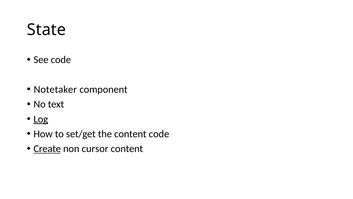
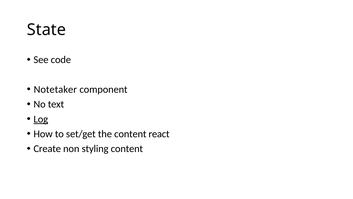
content code: code -> react (159, 134)
Create underline: present -> none (47, 148)
cursor: cursor -> styling (95, 148)
